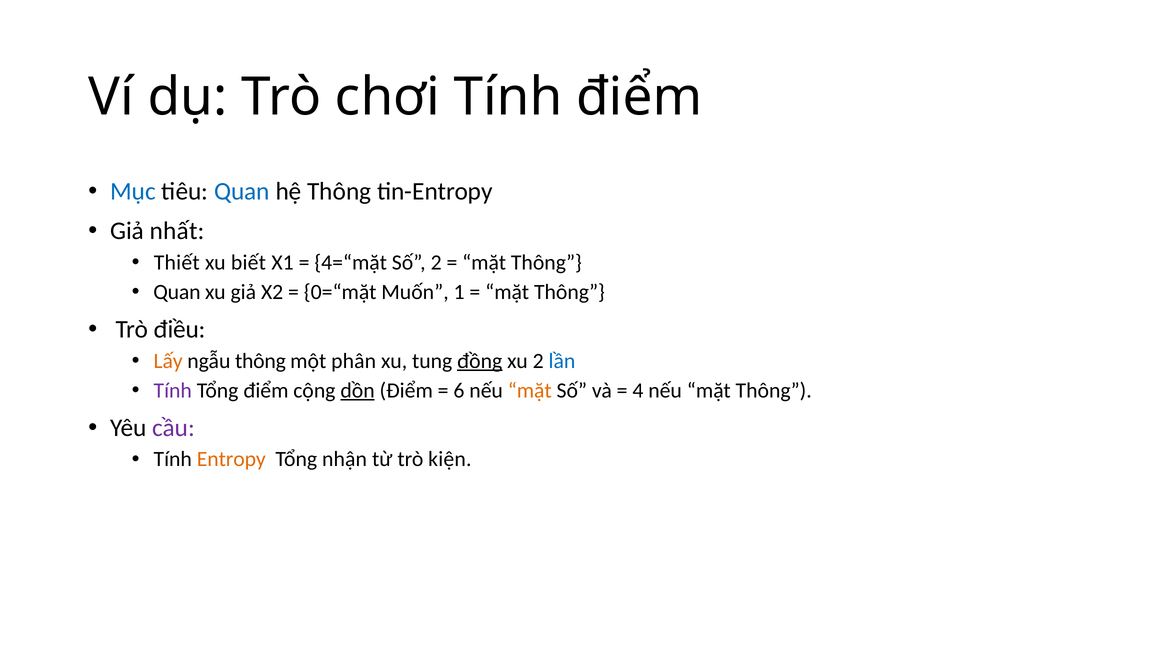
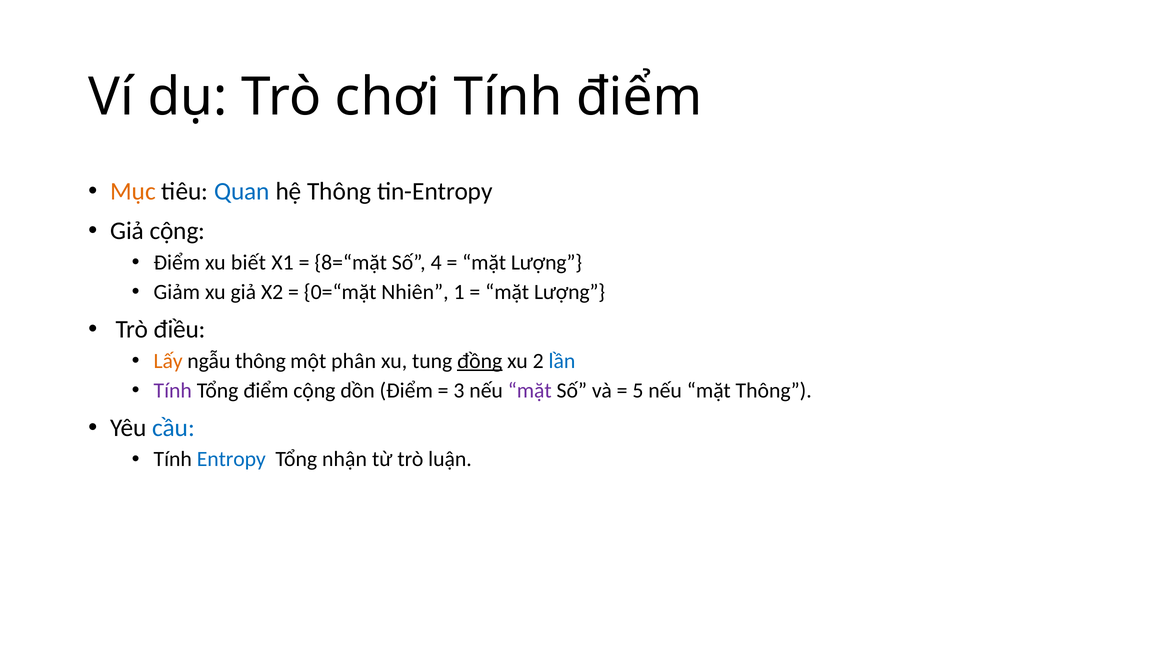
Mục colour: blue -> orange (133, 191)
Giả nhất: nhất -> cộng (177, 231)
Thiết: Thiết -> Điểm (177, 262)
4=“mặt: 4=“mặt -> 8=“mặt (351, 262)
Số 2: 2 -> 4 (436, 262)
Thông: Thông -> Lượng (547, 262)
Quan: Quan -> Giảm (177, 292)
Muốn: Muốn -> Nhiên (415, 292)
Thông: Thông -> Lượng (570, 292)
dồn underline: present -> none (358, 390)
6: 6 -> 3 (459, 390)
mặt colour: orange -> purple (530, 390)
4: 4 -> 5 (638, 390)
cầu colour: purple -> blue (174, 428)
Entropy colour: orange -> blue (231, 459)
kiện: kiện -> luận (450, 459)
